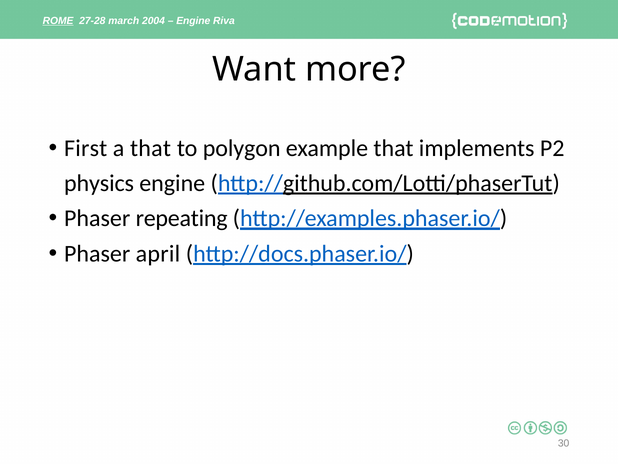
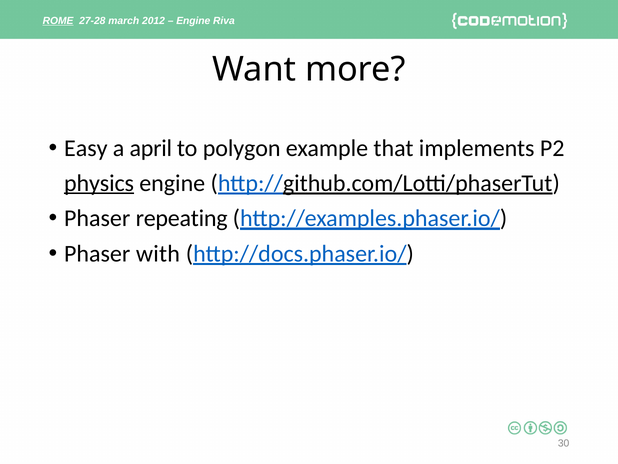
2004: 2004 -> 2012 (153, 21)
First: First -> Easy (86, 148)
a that: that -> april (151, 148)
physics underline: none -> present (99, 183)
april: april -> with (158, 253)
